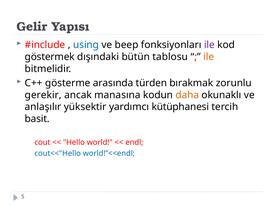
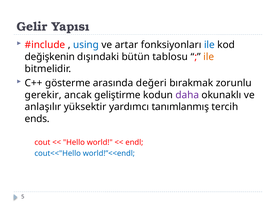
beep: beep -> artar (127, 45)
ile colour: purple -> blue (209, 45)
göstermek: göstermek -> değişkenin (50, 57)
türden: türden -> değeri (151, 83)
manasına: manasına -> geliştirme (117, 95)
daha colour: orange -> purple (187, 95)
kütüphanesi: kütüphanesi -> tanımlanmış (180, 107)
basit: basit -> ends (37, 119)
